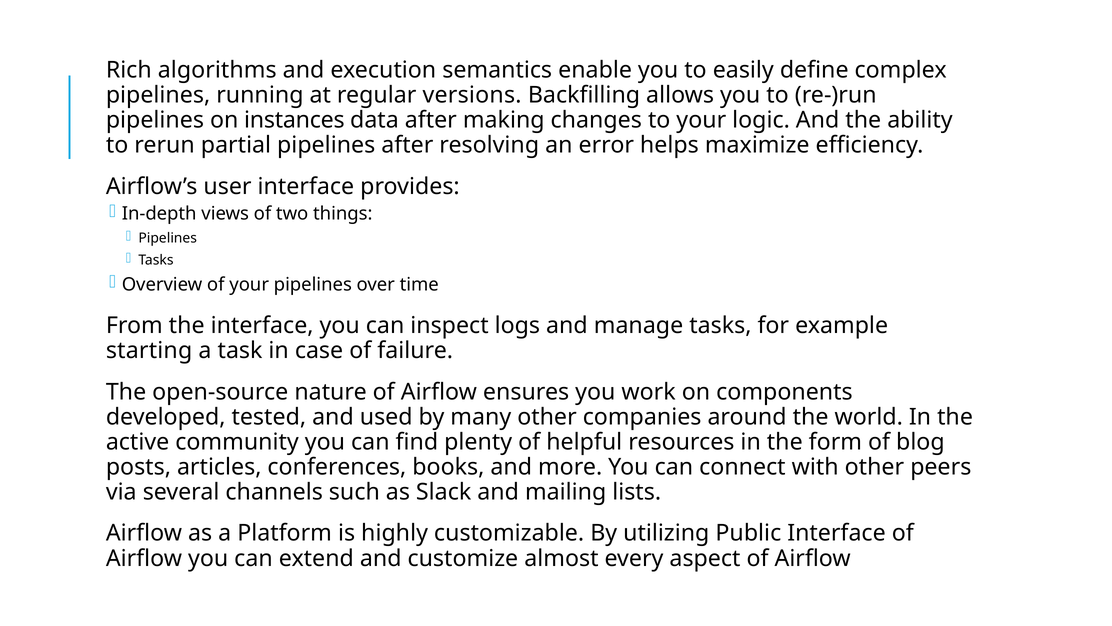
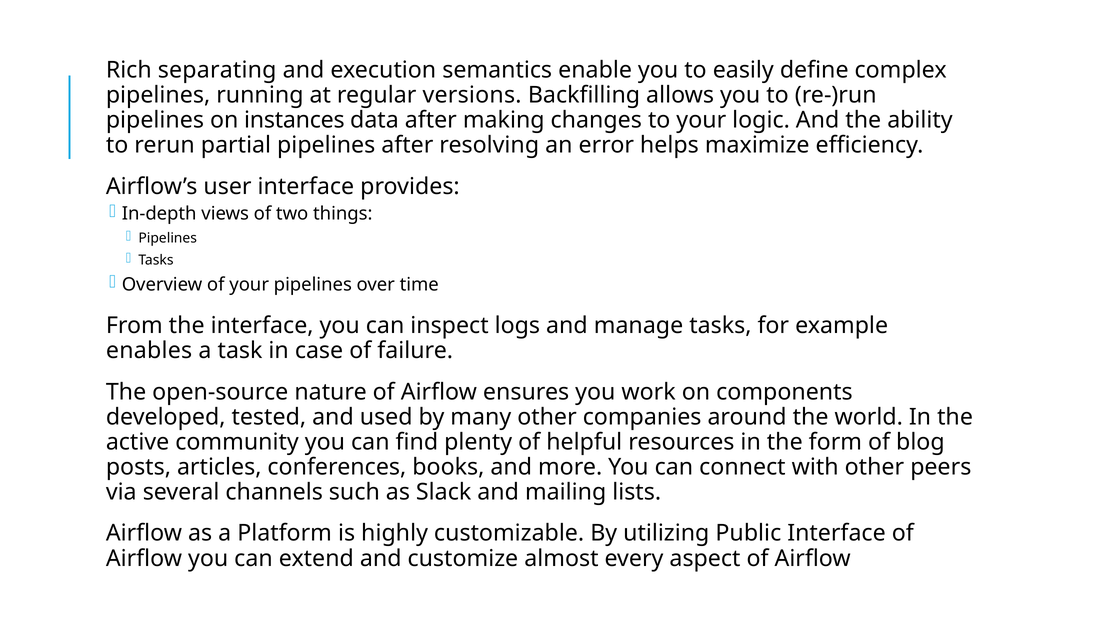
algorithms: algorithms -> separating (217, 70)
starting: starting -> enables (149, 350)
